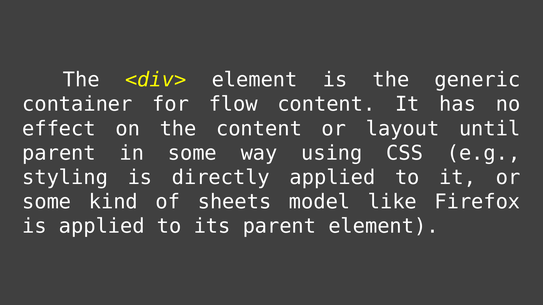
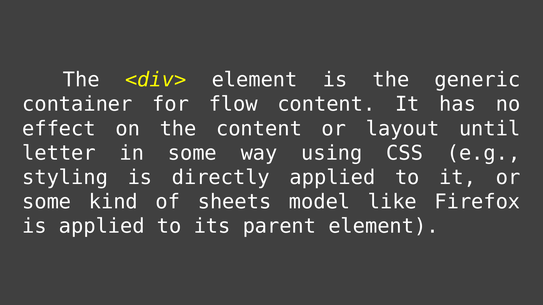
parent: parent -> letter (59, 153)
